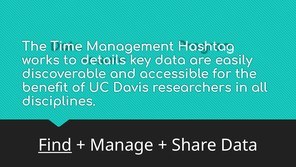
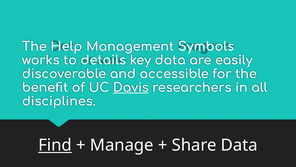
Time: Time -> Help (66, 46)
Hashtag: Hashtag -> Symbols (206, 46)
Davis underline: none -> present (131, 87)
